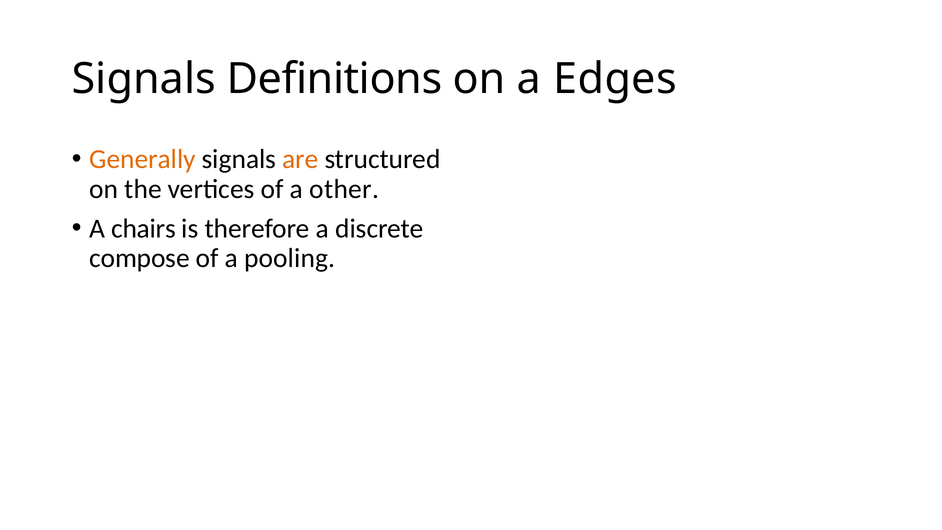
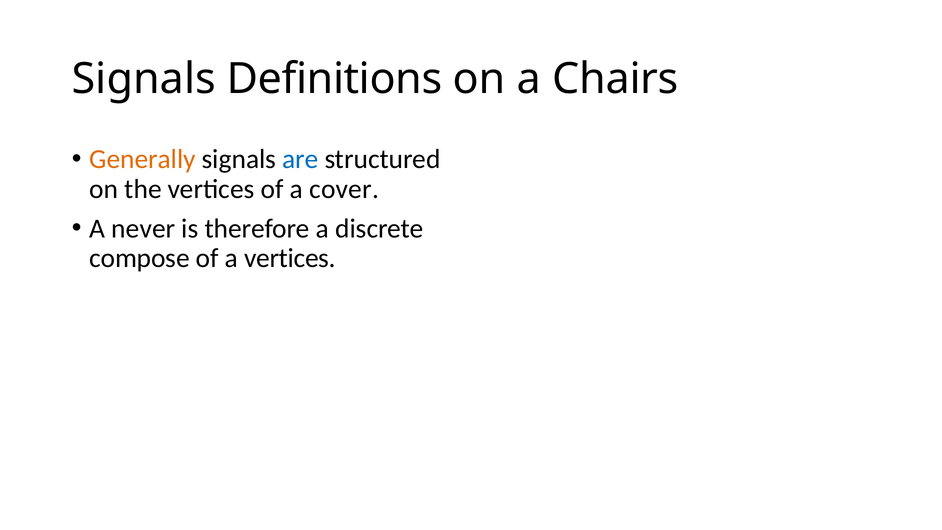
Edges: Edges -> Chairs (615, 79)
are colour: orange -> blue (300, 159)
other: other -> cover (344, 189)
chairs: chairs -> never (143, 228)
a pooling: pooling -> vertices (290, 258)
